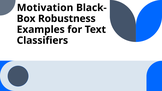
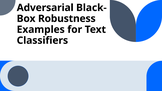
Motivation: Motivation -> Adversarial (45, 8)
